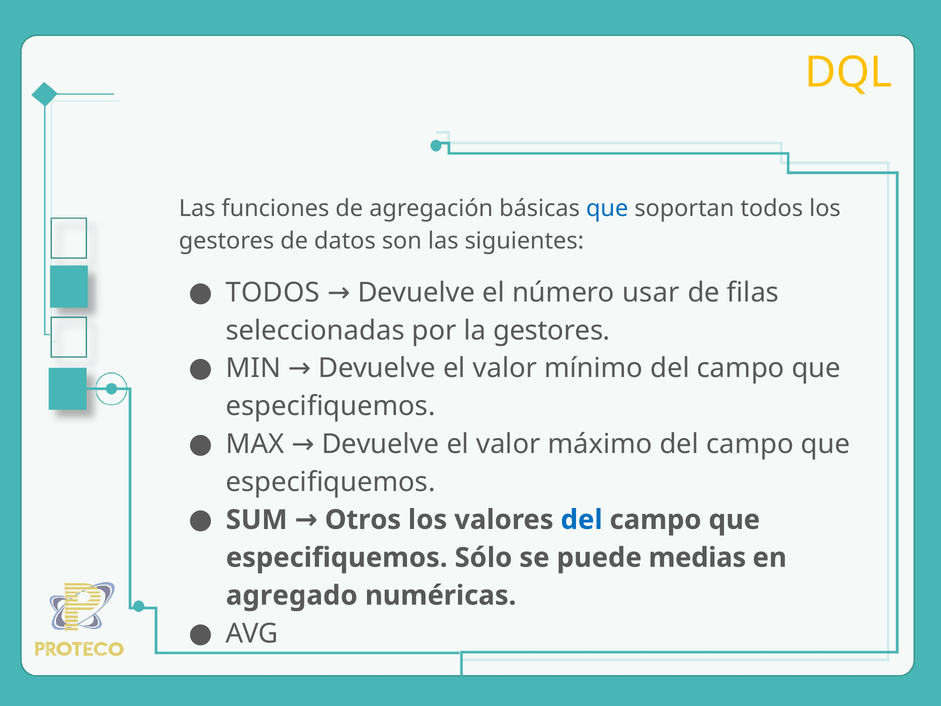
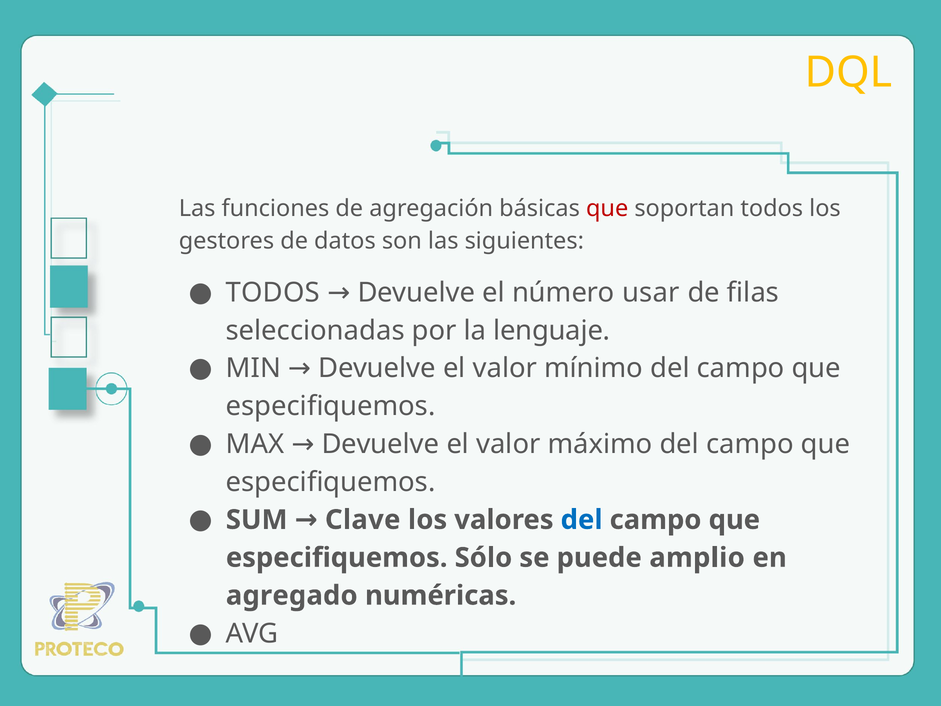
que colour: blue -> red (607, 209)
la gestores: gestores -> lenguaje (552, 330)
Otros: Otros -> Clave (363, 520)
medias: medias -> amplio (697, 558)
